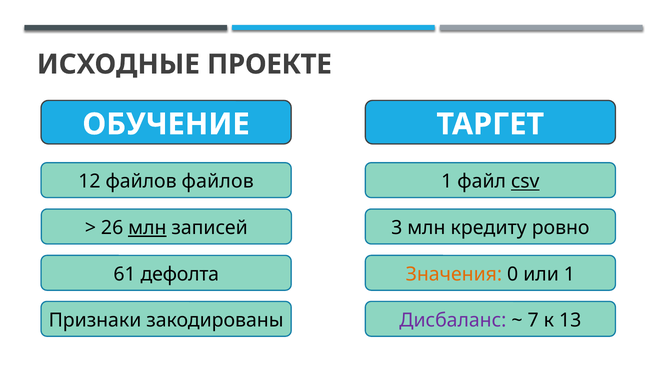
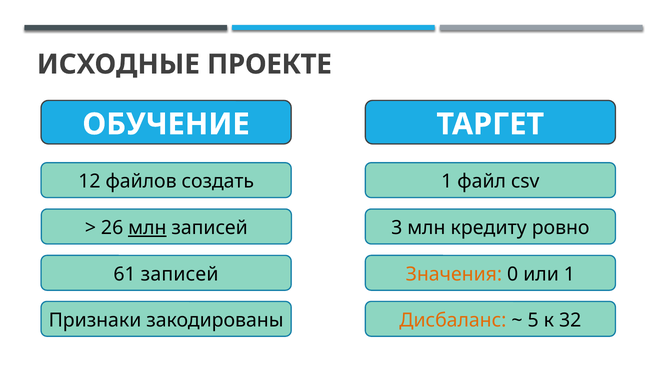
файлов файлов: файлов -> создать (218, 182)
csv underline: present -> none (525, 182)
61 дефолта: дефолта -> записей (180, 274)
Дисбаланс colour: purple -> orange (453, 320)
7: 7 -> 5 (533, 320)
13: 13 -> 32 (570, 320)
